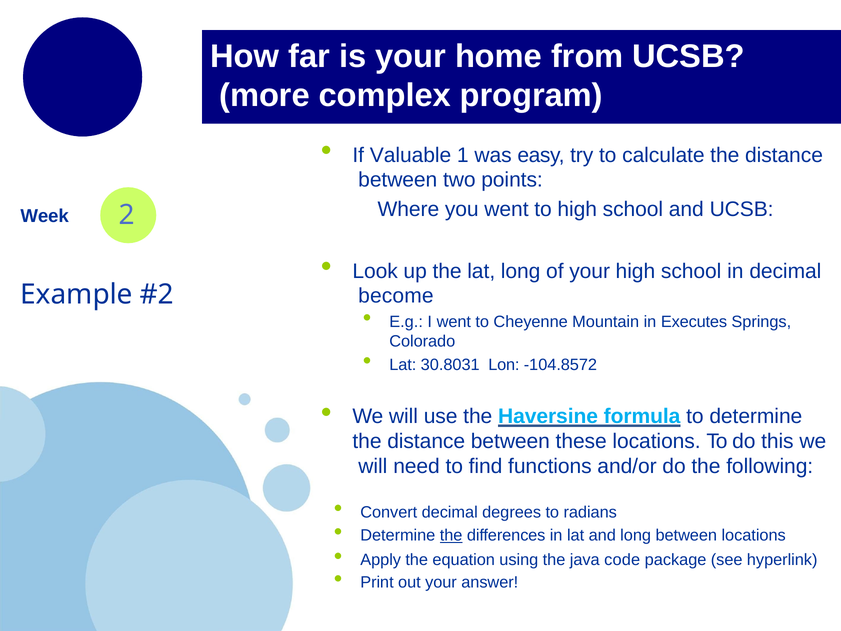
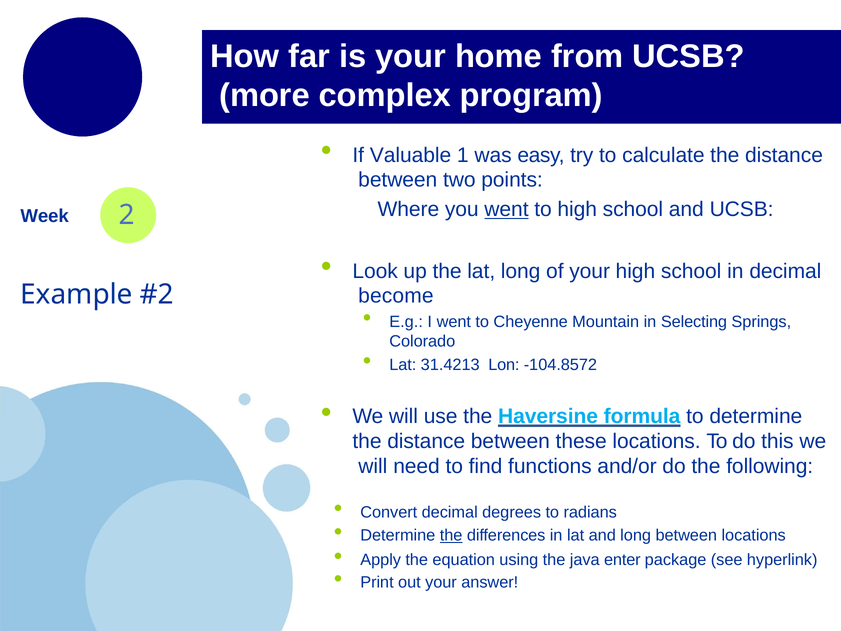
went underline: none -> present (506, 209)
Executes: Executes -> Selecting (694, 322)
30.8031: 30.8031 -> 31.4213 (450, 365)
code: code -> enter (622, 560)
